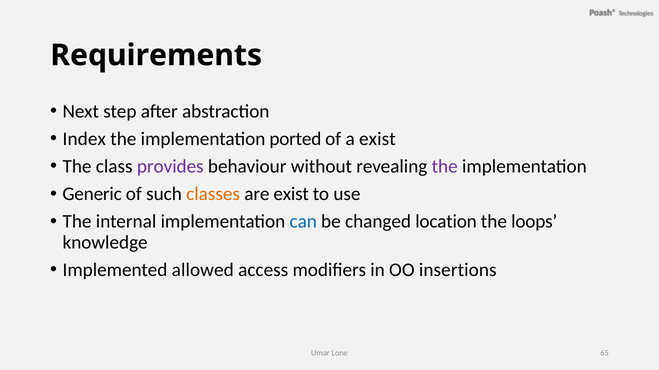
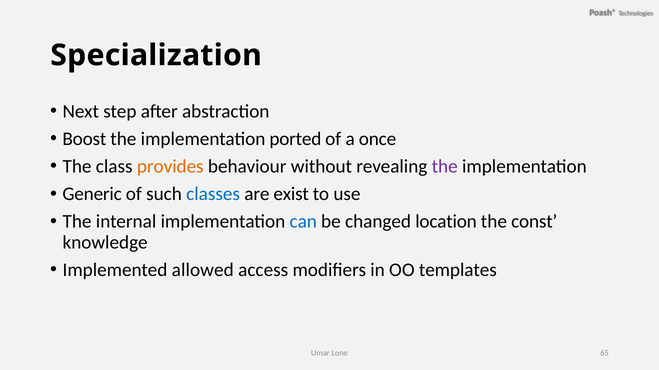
Requirements: Requirements -> Specialization (156, 55)
Index: Index -> Boost (84, 139)
a exist: exist -> once (378, 139)
provides colour: purple -> orange (170, 167)
classes colour: orange -> blue (213, 194)
loops: loops -> const (534, 222)
insertions: insertions -> templates (458, 270)
